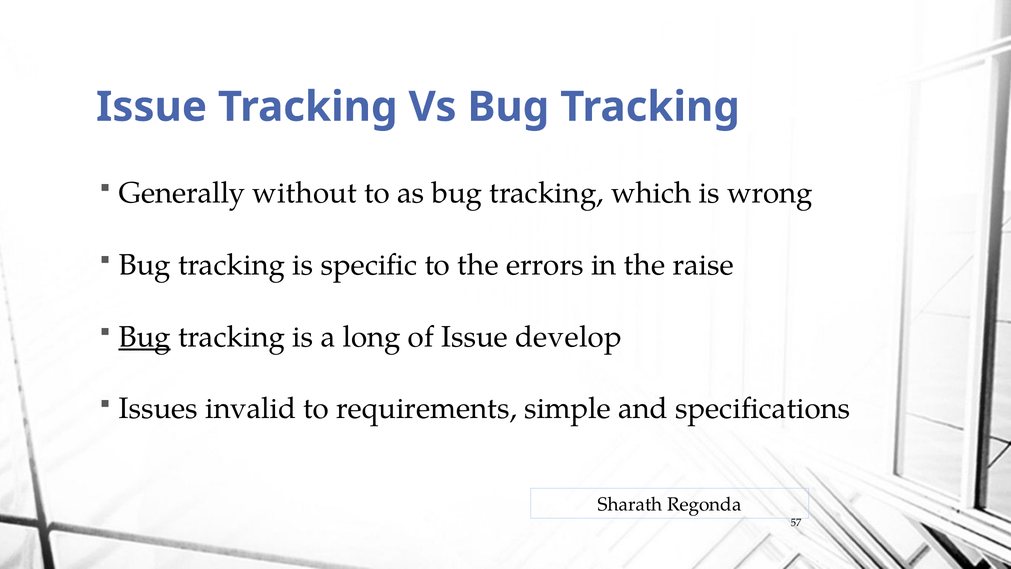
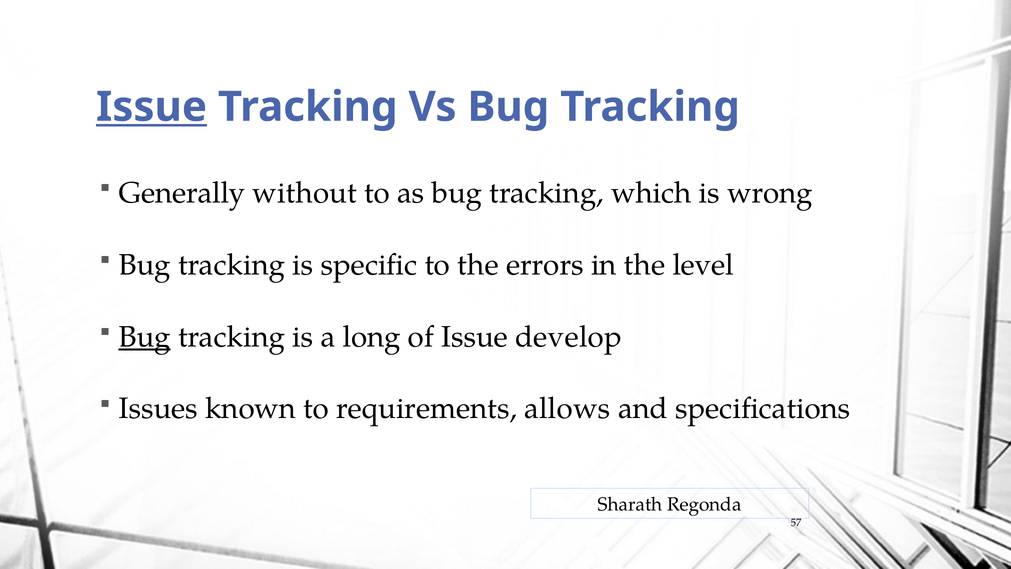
Issue underline: none -> present (151, 107)
raise: raise -> level (703, 265)
invalid: invalid -> known (251, 409)
simple: simple -> allows (567, 409)
